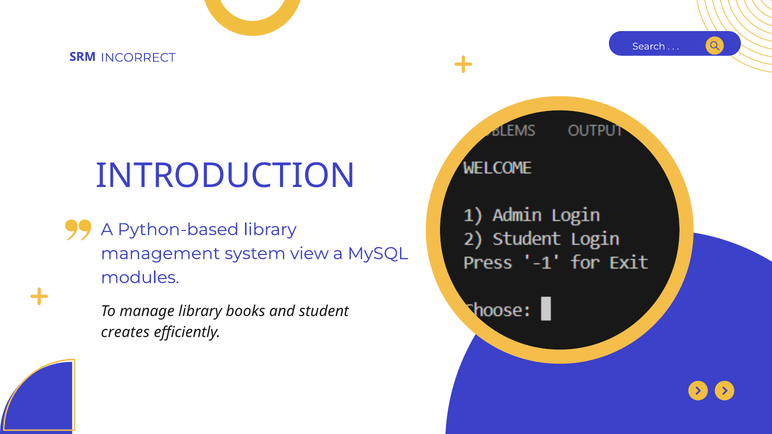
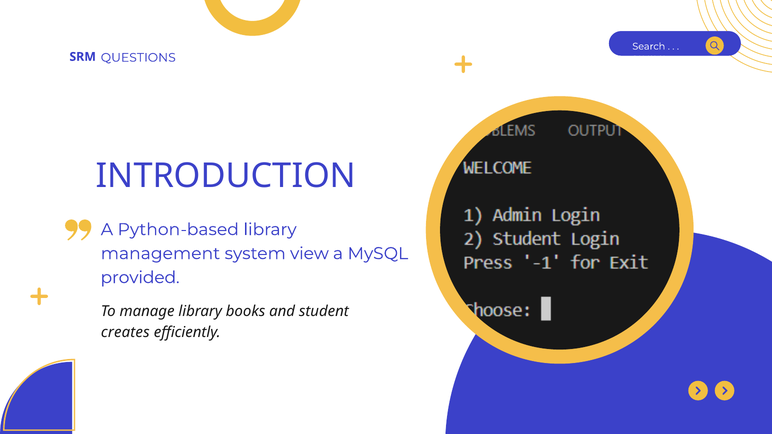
INCORRECT: INCORRECT -> QUESTIONS (138, 58)
modules: modules -> provided (140, 278)
